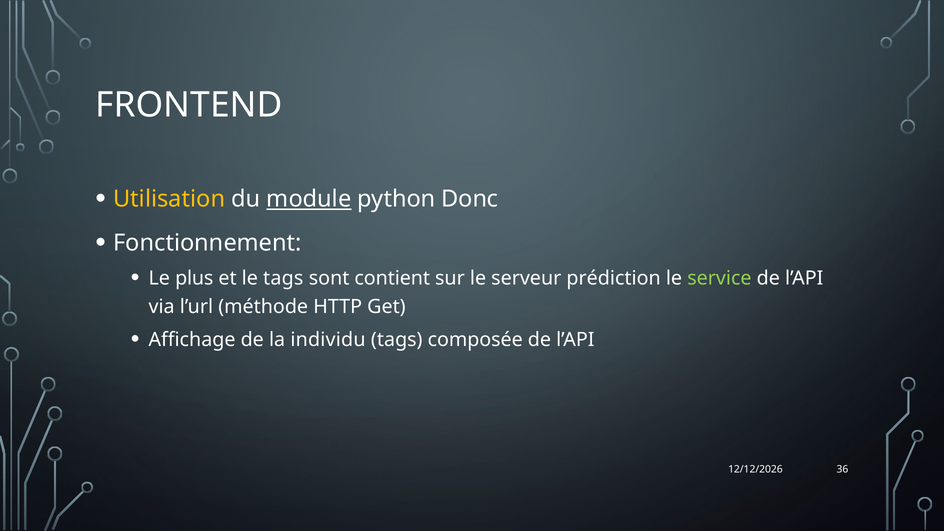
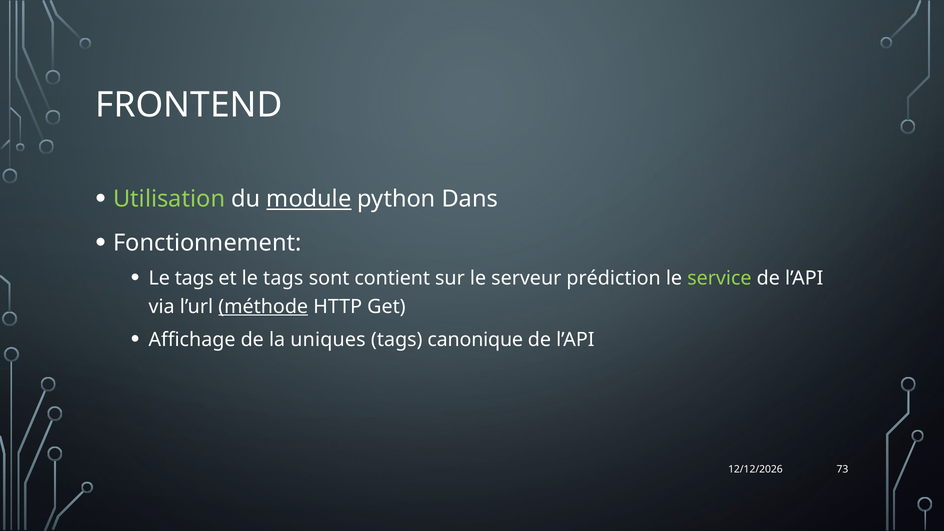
Utilisation colour: yellow -> light green (169, 199)
Donc: Donc -> Dans (470, 199)
plus: plus -> tags (194, 278)
méthode underline: none -> present (263, 307)
individu: individu -> uniques (328, 340)
composée: composée -> canonique (475, 340)
36: 36 -> 73 (842, 470)
